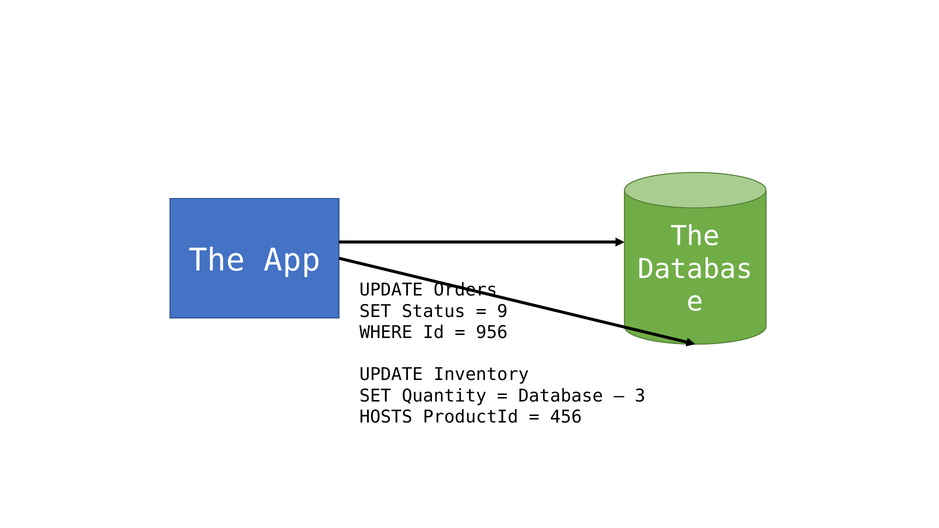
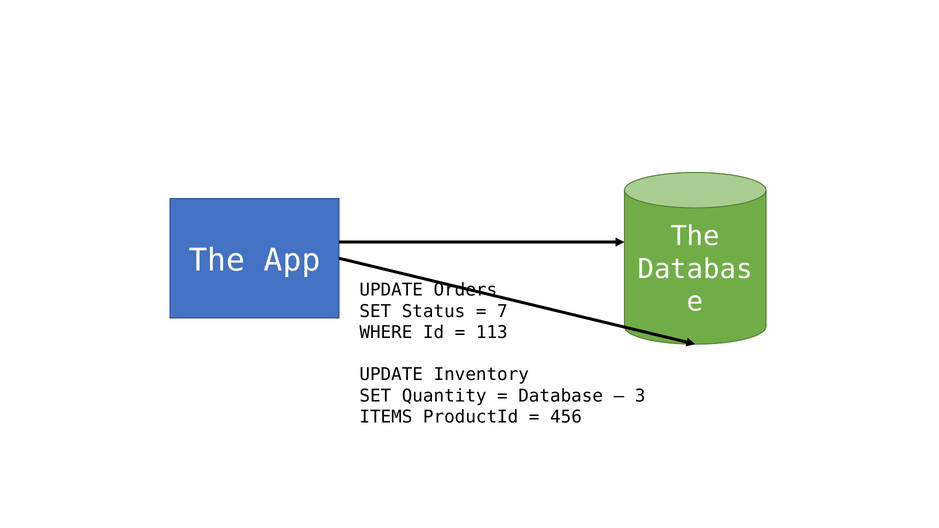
9: 9 -> 7 (502, 311)
956: 956 -> 113 (492, 333)
HOSTS: HOSTS -> ITEMS (386, 417)
